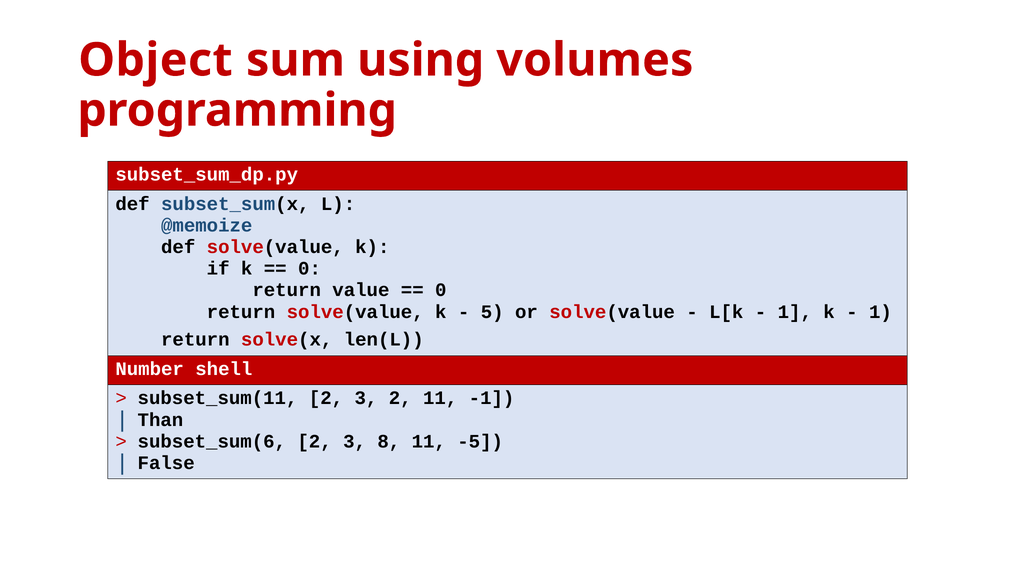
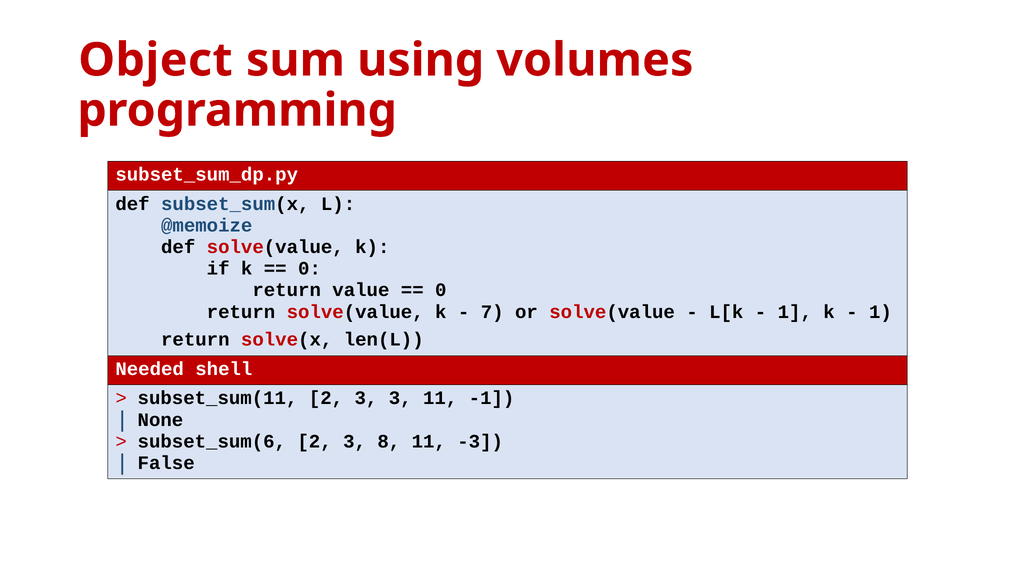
5: 5 -> 7 (492, 312)
Number: Number -> Needed (150, 369)
3 2: 2 -> 3 (400, 398)
Than: Than -> None (160, 420)
-5: -5 -> -3 (480, 441)
